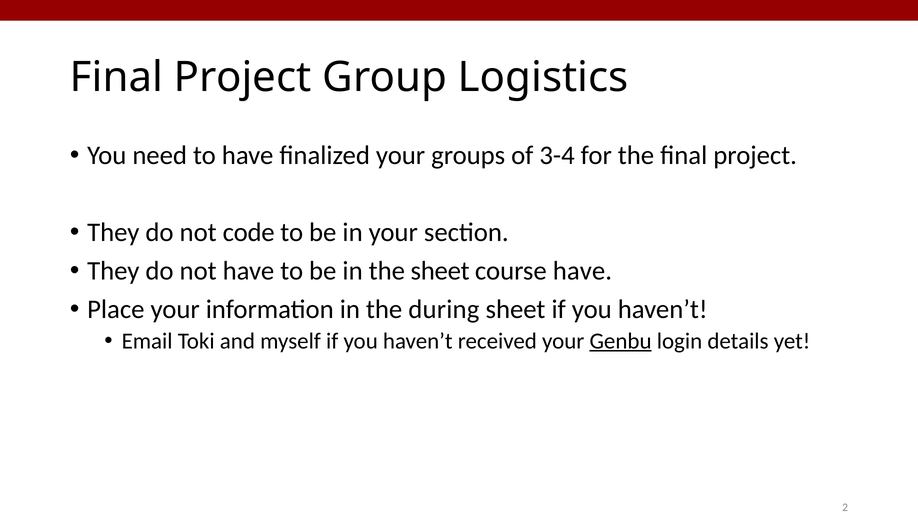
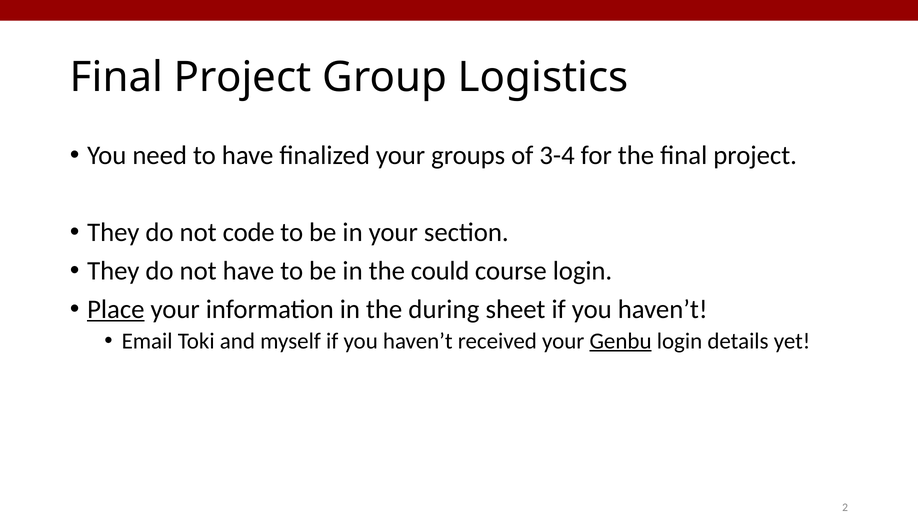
the sheet: sheet -> could (440, 270)
course have: have -> login (582, 270)
Place underline: none -> present (116, 309)
